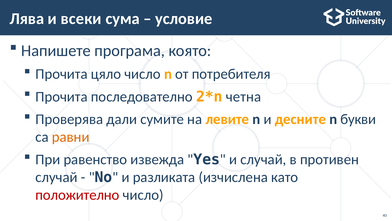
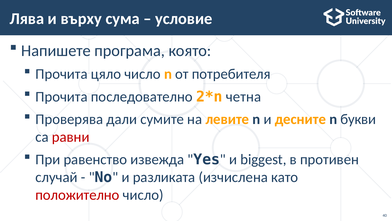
всеки: всеки -> върху (81, 19)
равни colour: orange -> red (71, 137)
и случай: случай -> biggest (263, 159)
